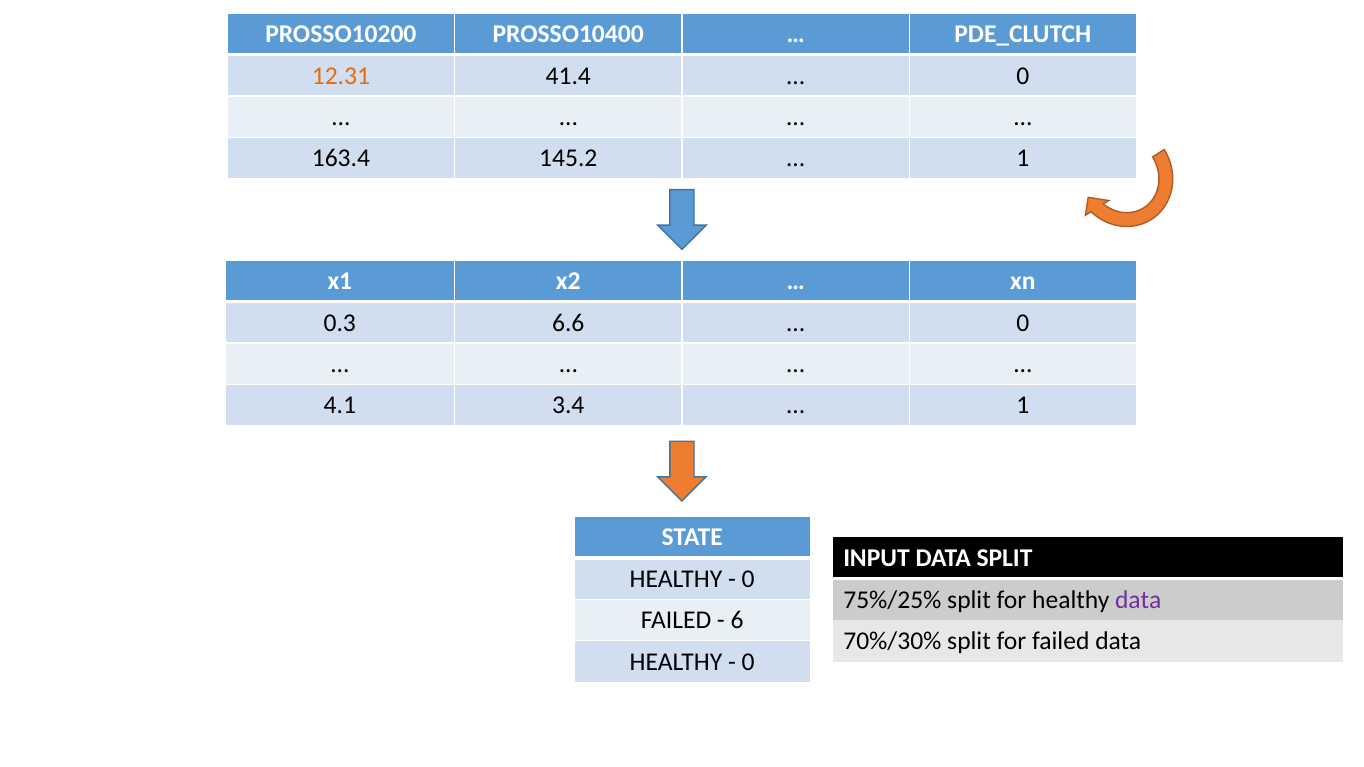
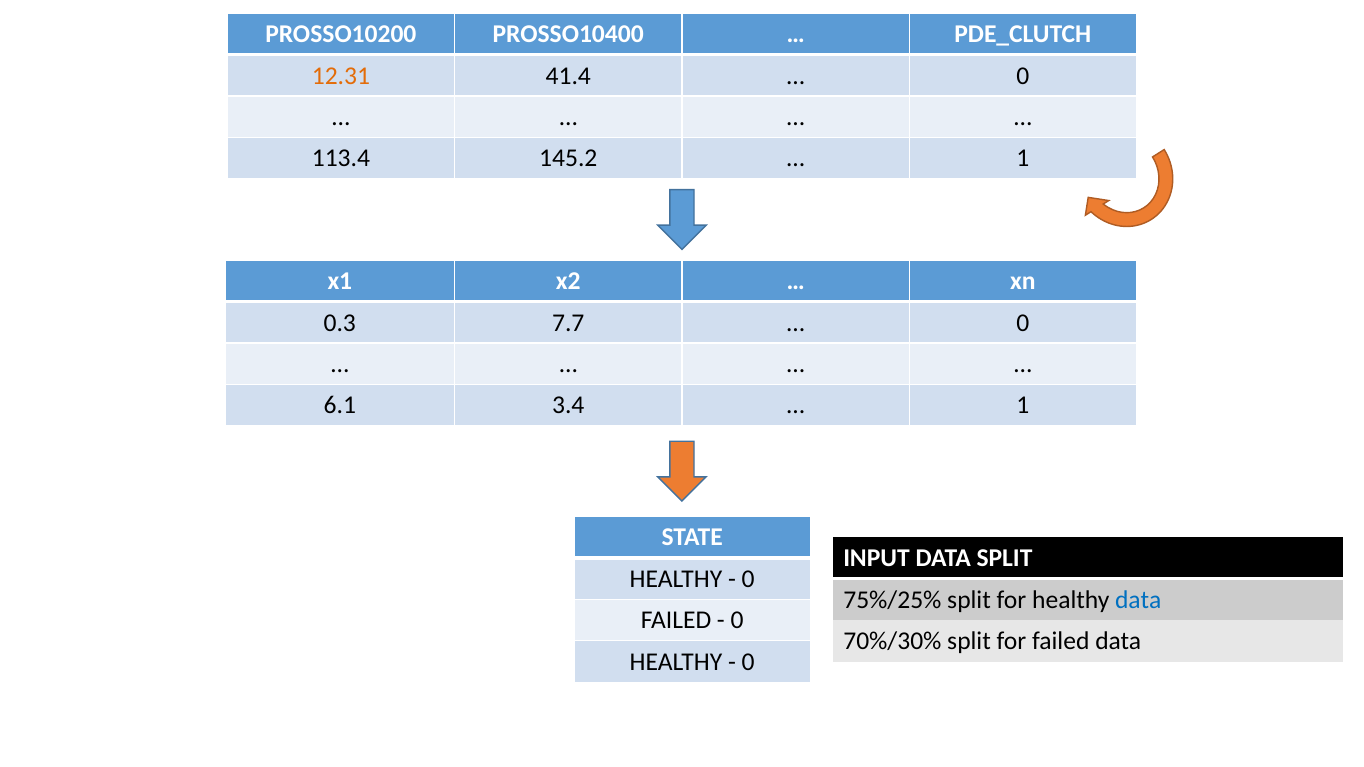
163.4: 163.4 -> 113.4 (341, 159)
6.6: 6.6 -> 7.7 (568, 323)
4.1: 4.1 -> 6.1 (340, 406)
data colour: purple -> blue (1138, 600)
6: 6 -> 0 (737, 621)
